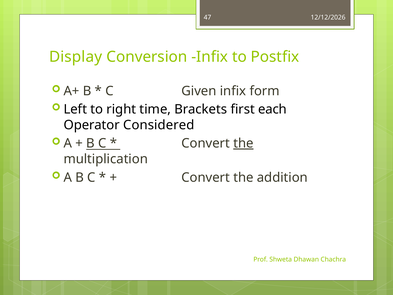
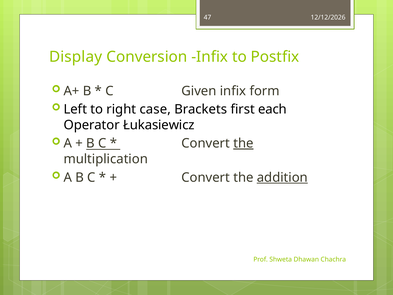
time: time -> case (155, 109)
Considered: Considered -> Łukasiewicz (159, 125)
addition underline: none -> present (282, 177)
